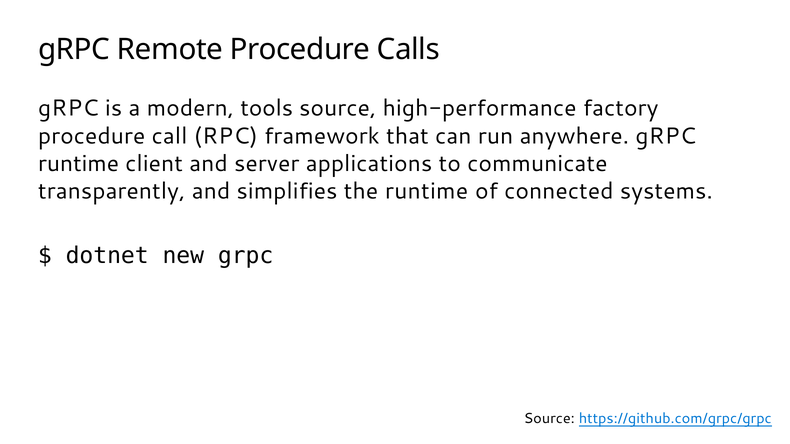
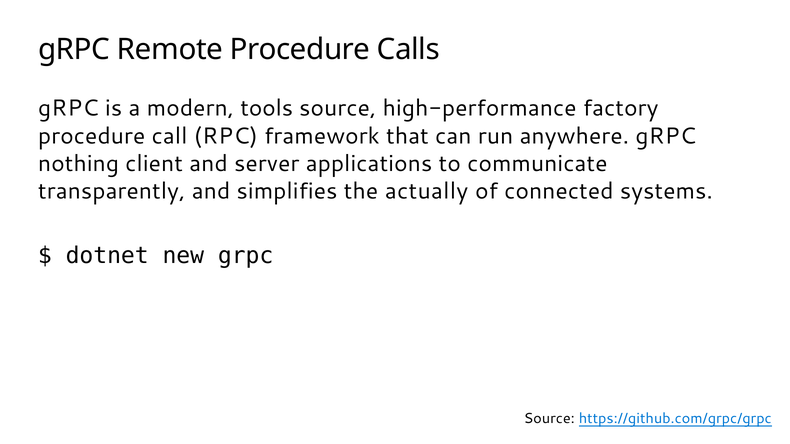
runtime: runtime -> nothing (78, 164)
the runtime: runtime -> actually (427, 191)
